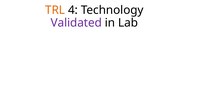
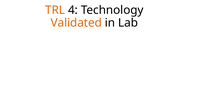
Validated colour: purple -> orange (76, 23)
